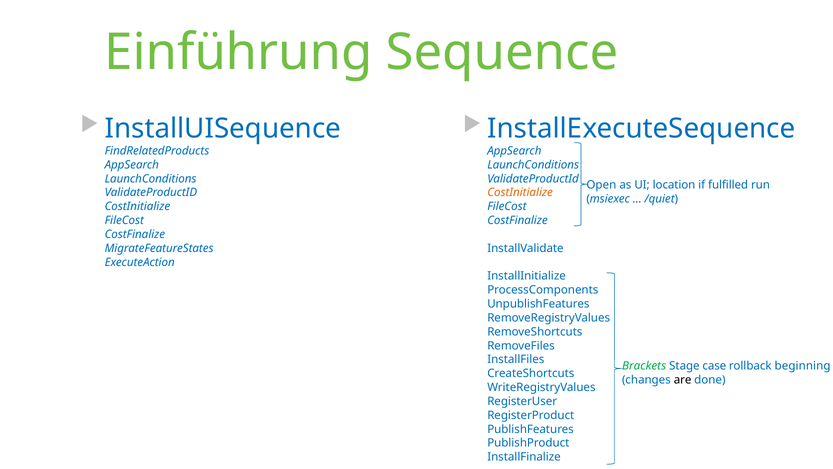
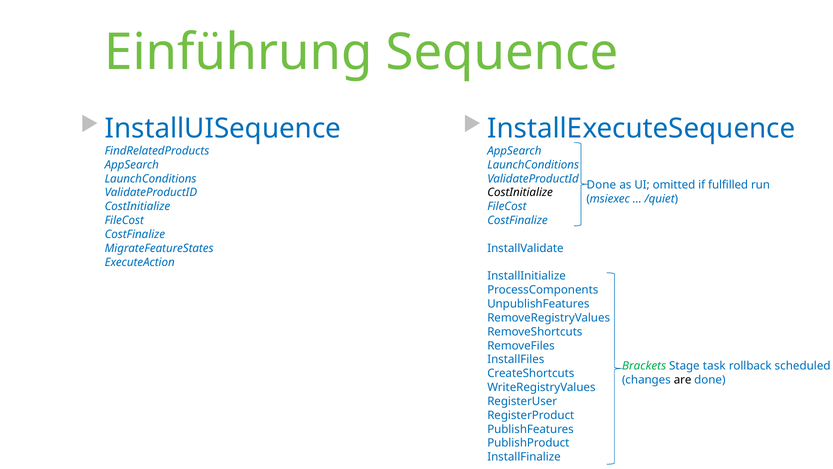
Open: Open -> Done (601, 185)
location: location -> omitted (674, 185)
CostInitialize colour: orange -> black (520, 192)
case: case -> task (714, 366)
beginning: beginning -> scheduled (803, 366)
